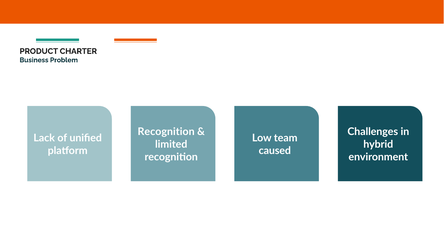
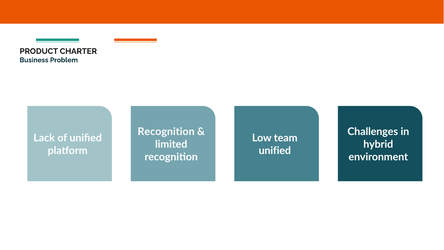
caused: caused -> unified (275, 151)
